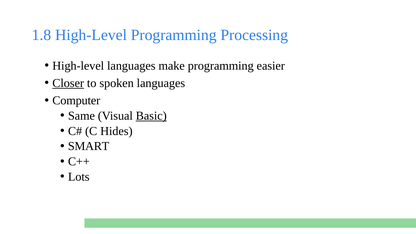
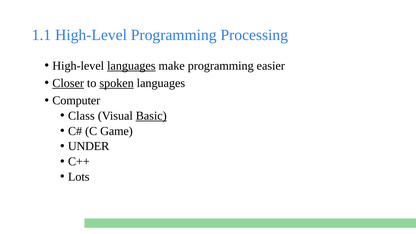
1.8: 1.8 -> 1.1 (41, 35)
languages underline: none -> present (131, 66)
spoken underline: none -> present (117, 83)
Same: Same -> Class (81, 116)
Hides: Hides -> Game (116, 131)
SMART: SMART -> UNDER (89, 146)
